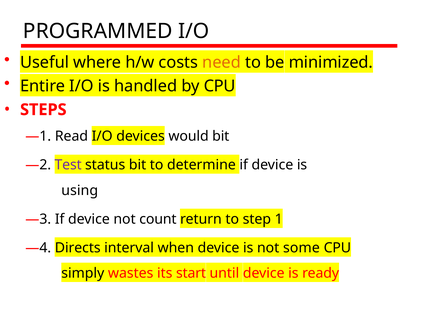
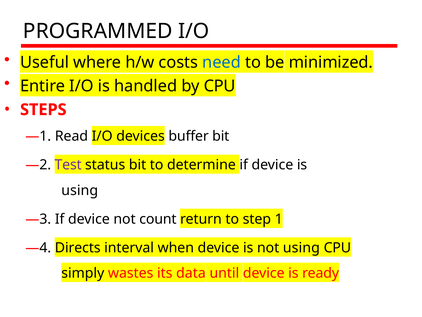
need colour: orange -> blue (222, 62)
would: would -> buffer (189, 136)
not some: some -> using (301, 247)
start: start -> data (191, 273)
